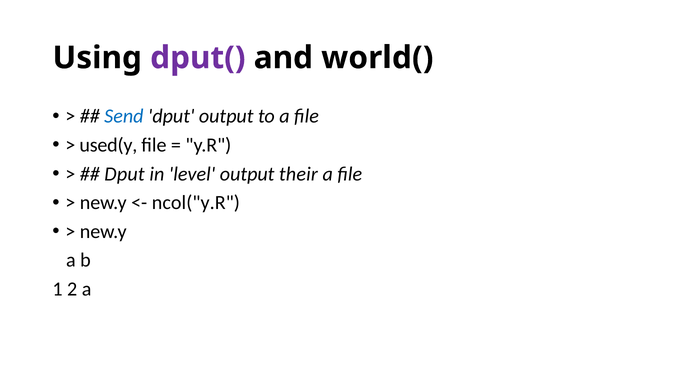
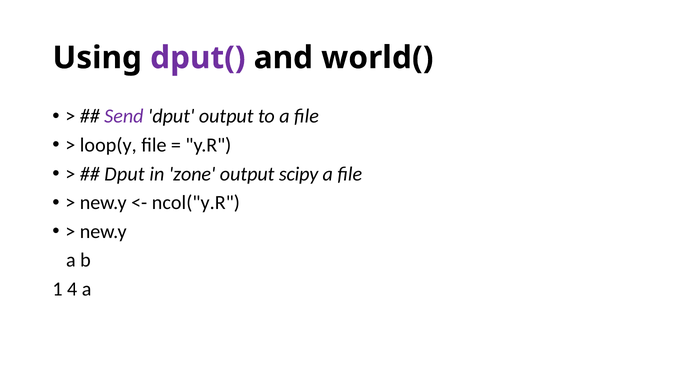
Send colour: blue -> purple (124, 116)
used(y: used(y -> loop(y (108, 145)
level: level -> zone (192, 174)
their: their -> scipy (299, 174)
2: 2 -> 4 (72, 289)
